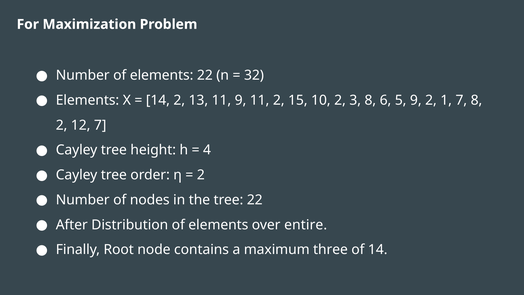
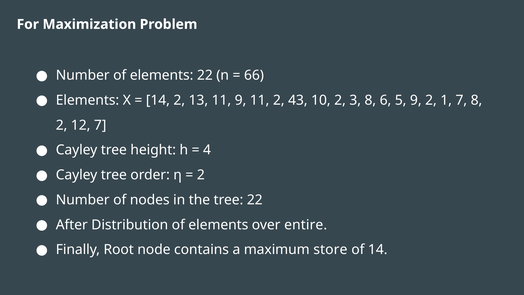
32: 32 -> 66 (254, 75)
15: 15 -> 43 (298, 100)
three: three -> store (330, 249)
